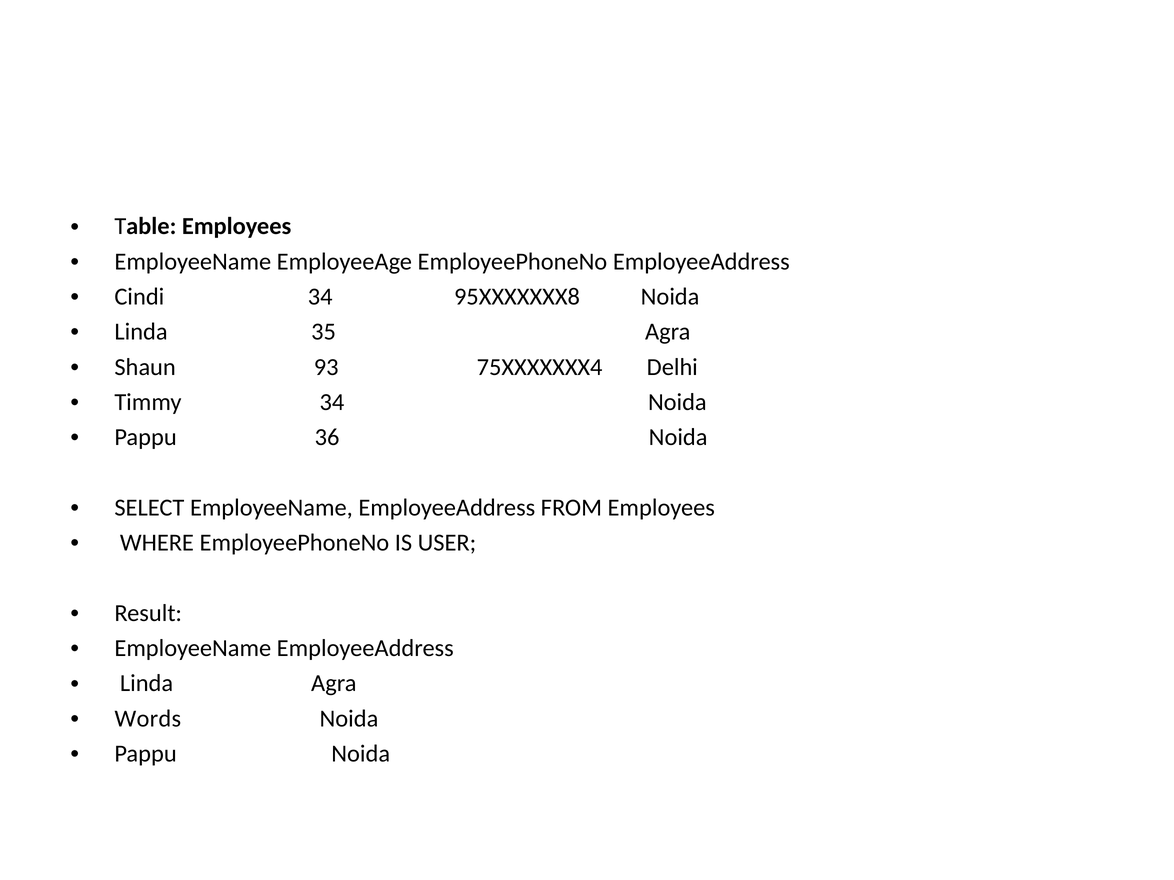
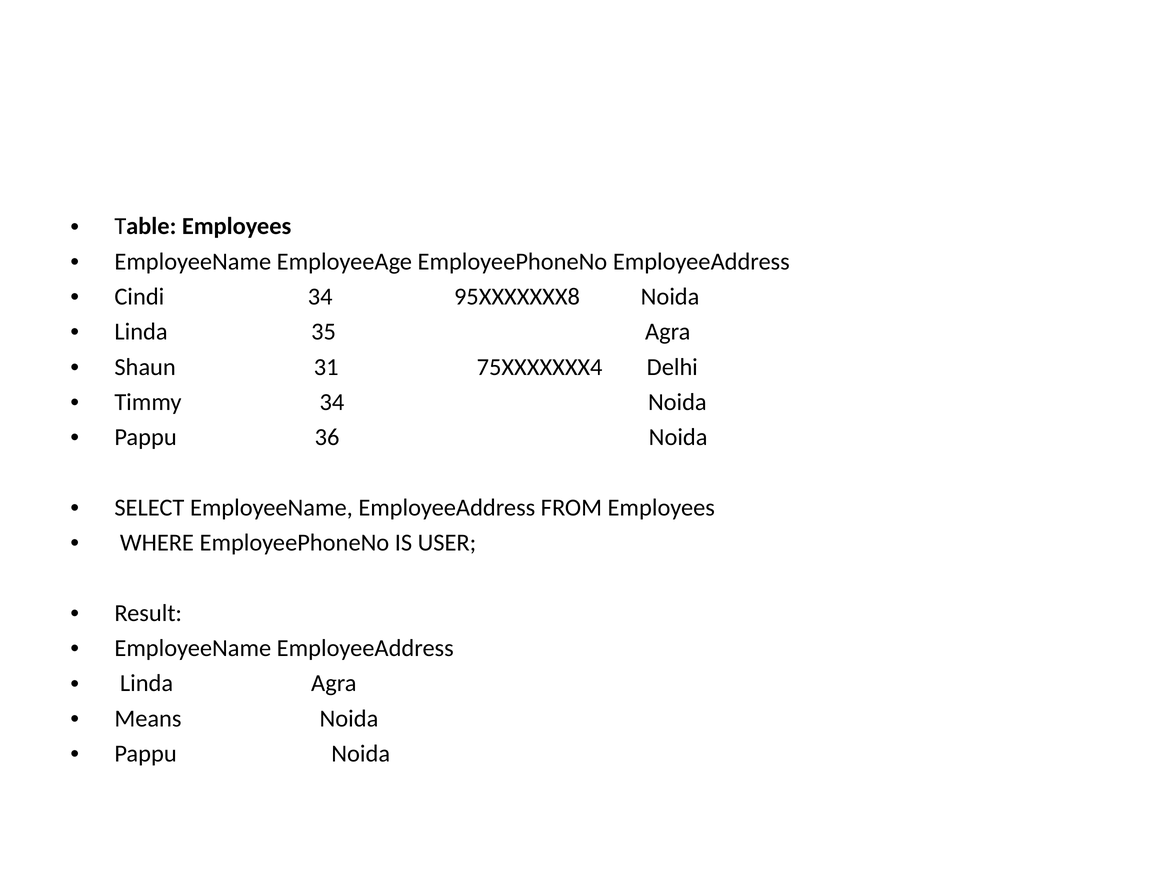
93: 93 -> 31 (326, 367)
Words: Words -> Means (148, 719)
